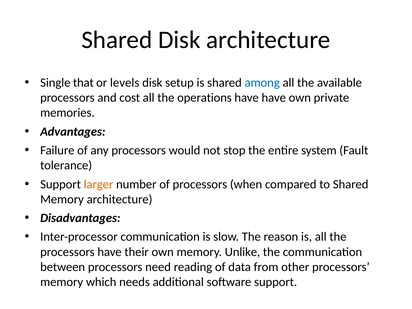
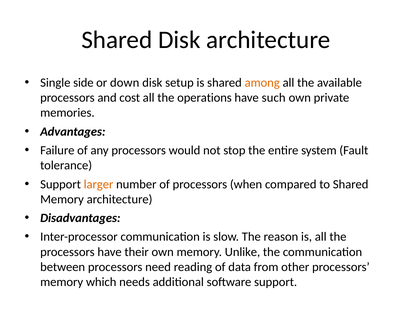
that: that -> side (83, 83)
levels: levels -> down (125, 83)
among colour: blue -> orange (262, 83)
have have: have -> such (274, 98)
